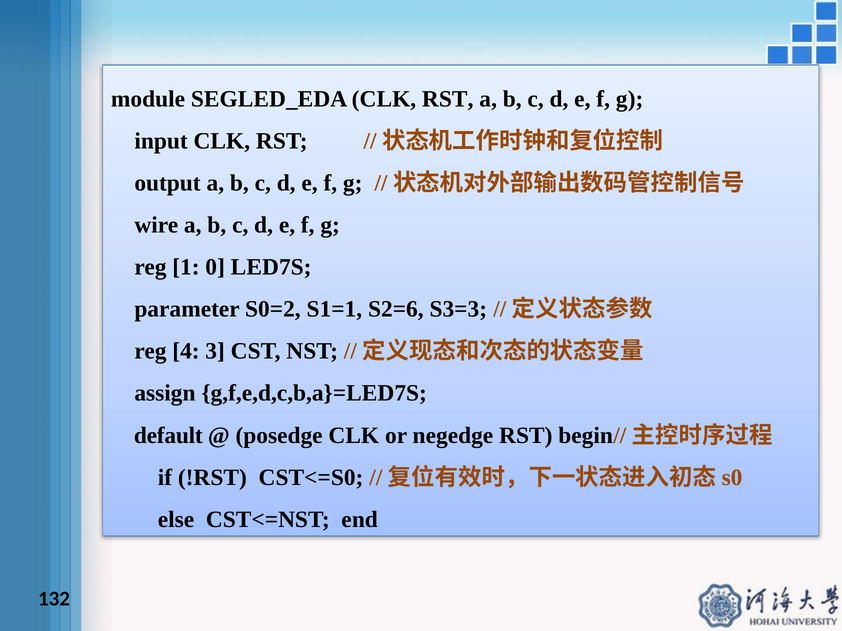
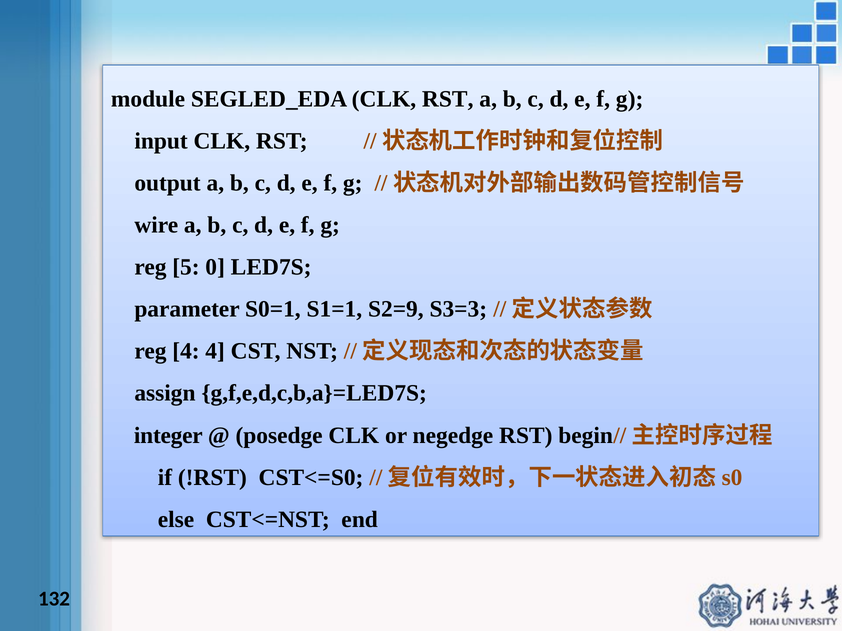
1: 1 -> 5 (186, 267)
S0=2: S0=2 -> S0=1 (273, 309)
S2=6: S2=6 -> S2=9 (396, 309)
4 3: 3 -> 4 (215, 351)
default: default -> integer (168, 436)
